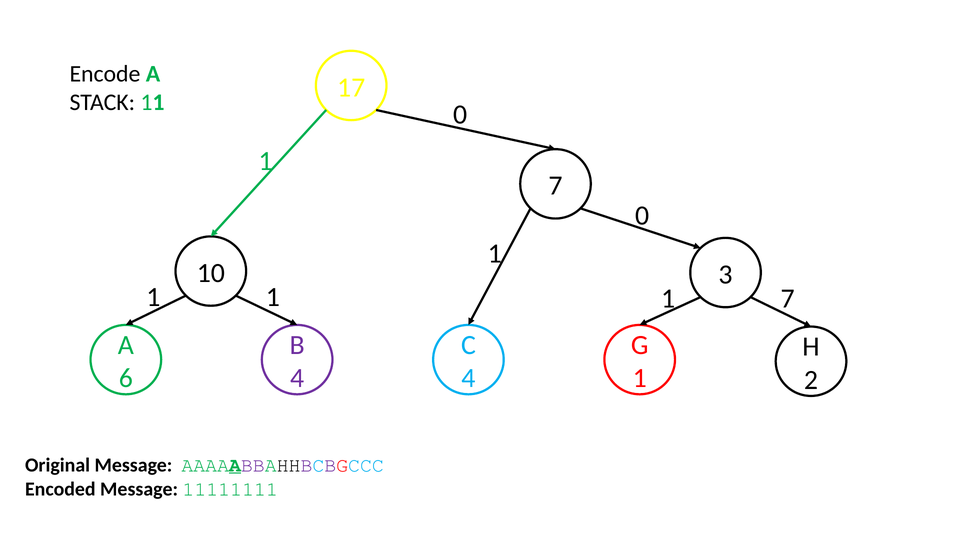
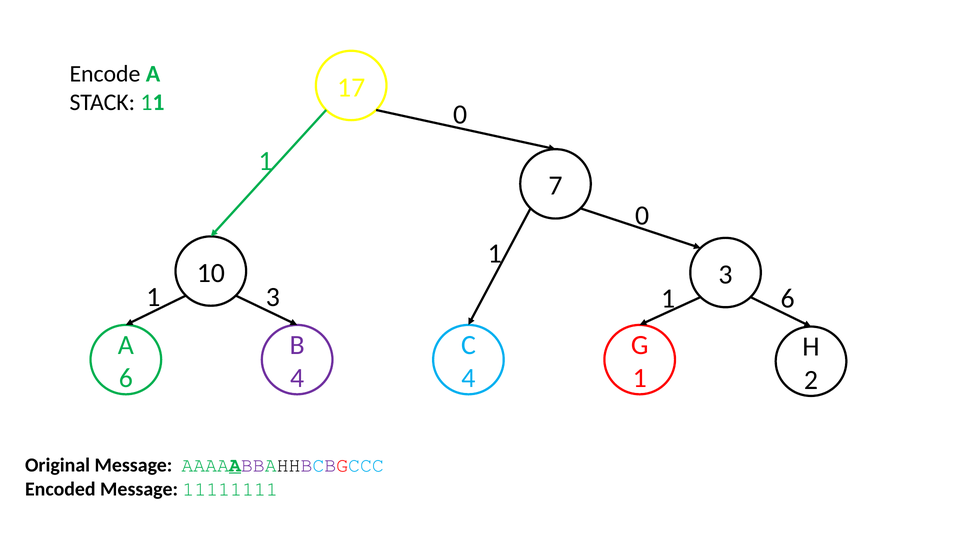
1 1: 1 -> 3 (273, 297)
1 7: 7 -> 6 (788, 299)
